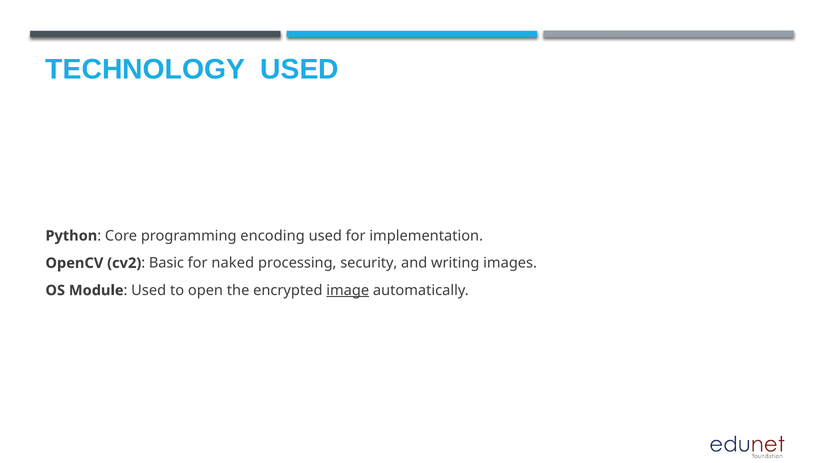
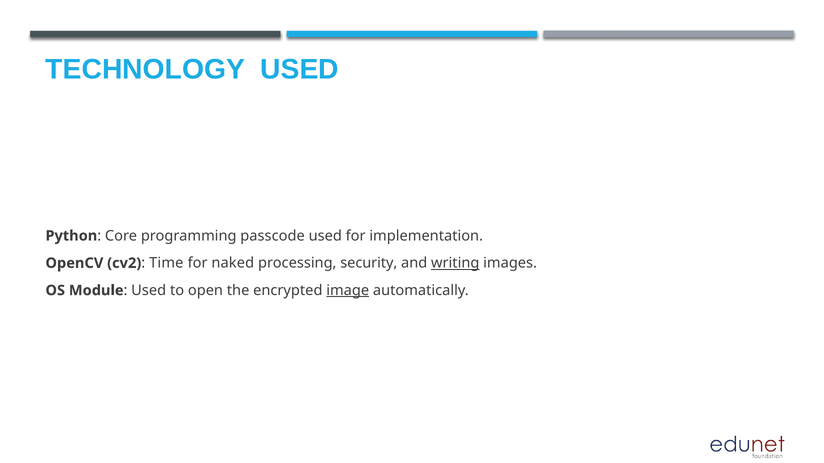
encoding: encoding -> passcode (273, 236)
Basic: Basic -> Time (166, 263)
writing underline: none -> present (455, 263)
